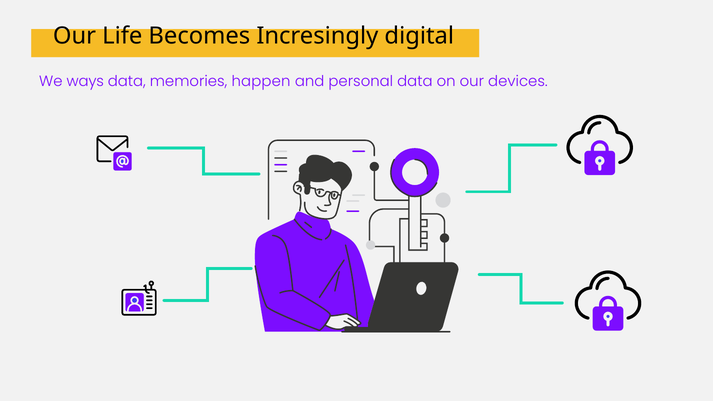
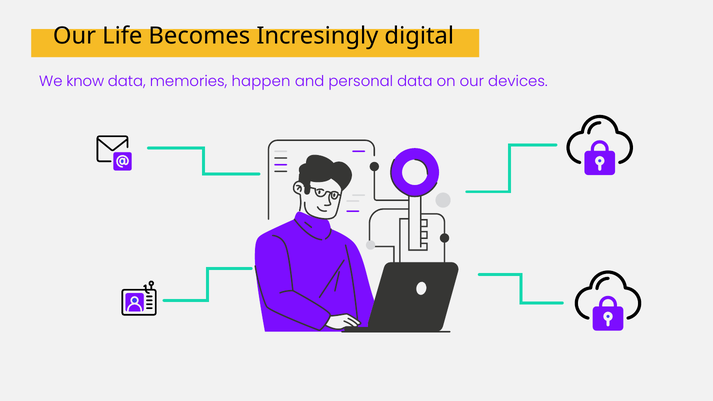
ways: ways -> know (85, 81)
